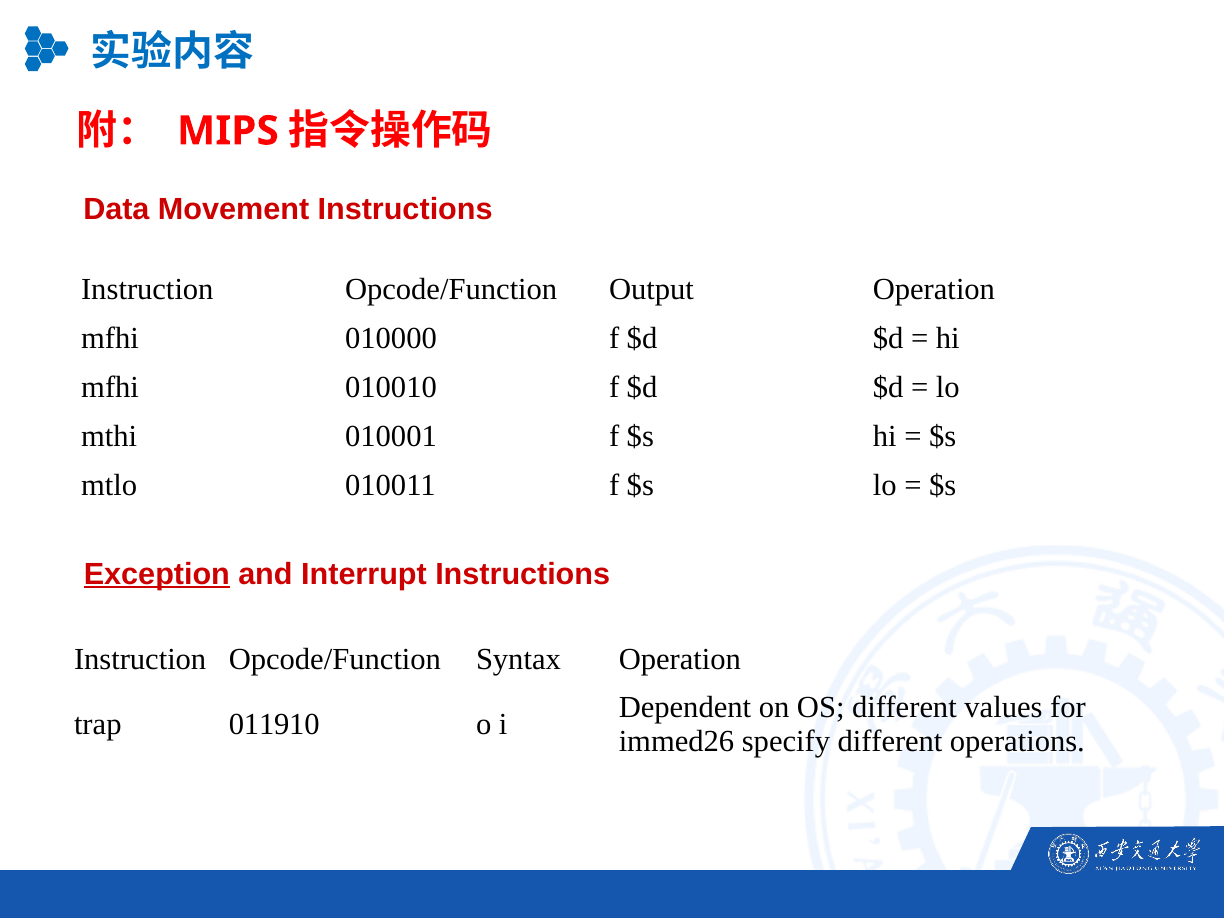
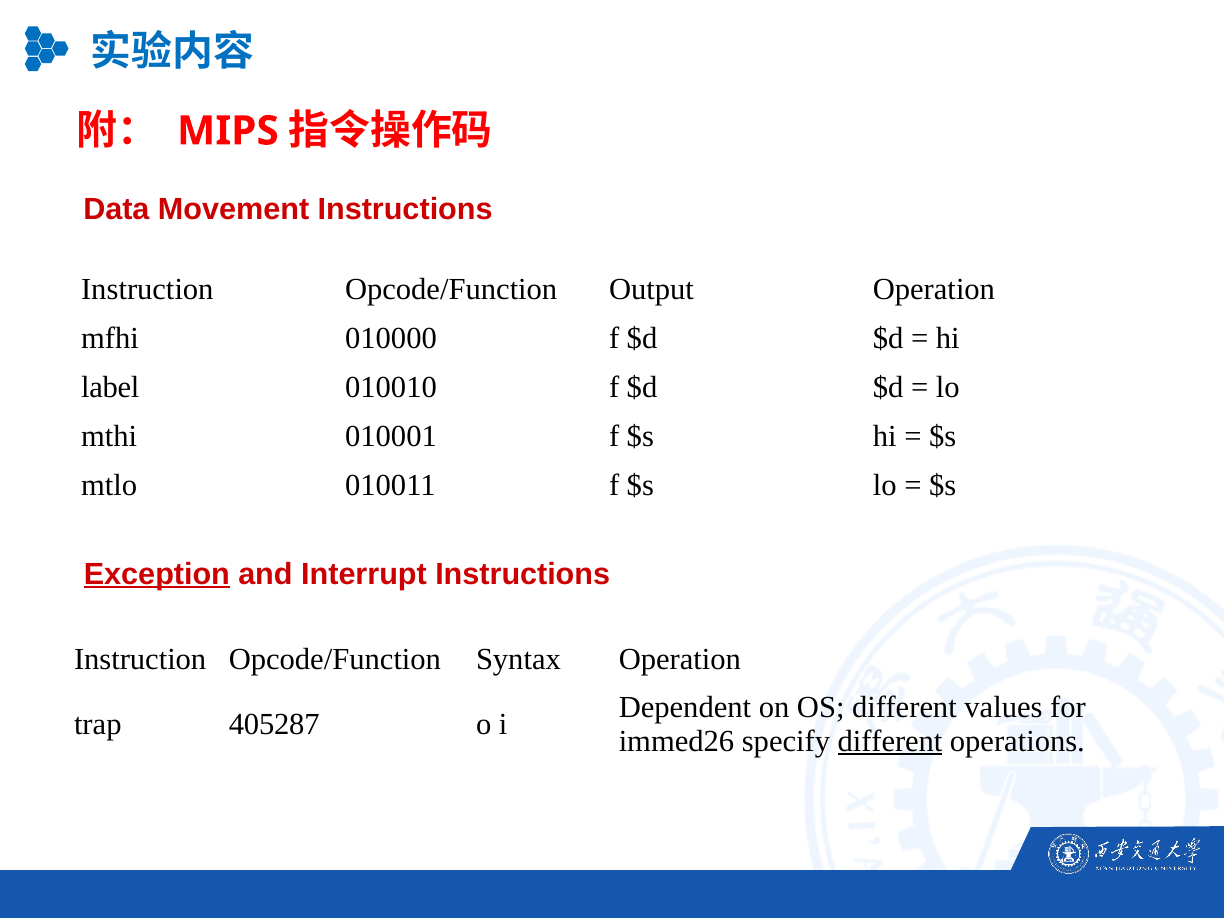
mfhi: mfhi -> label (110, 388)
011910: 011910 -> 405287 (274, 724)
different underline: none -> present (890, 741)
